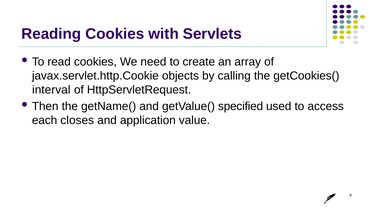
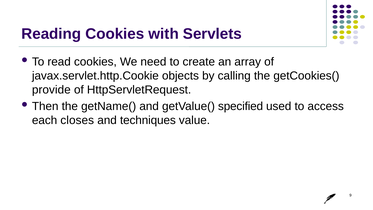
interval: interval -> provide (51, 90)
application: application -> techniques (148, 120)
